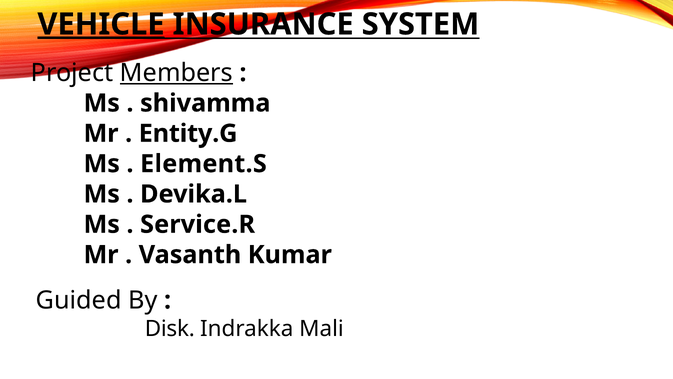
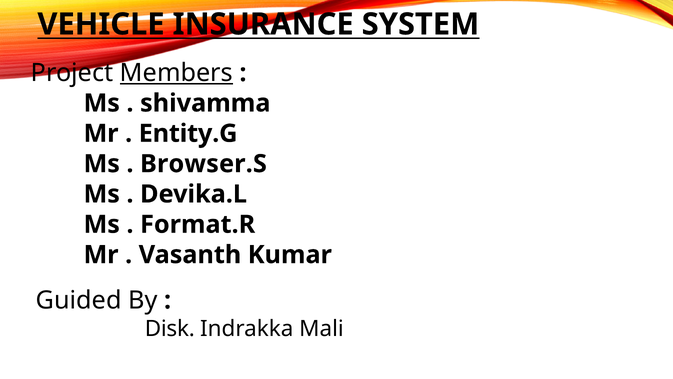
VEHICLE underline: present -> none (101, 24)
Element.S: Element.S -> Browser.S (203, 164)
Service.R: Service.R -> Format.R (198, 224)
